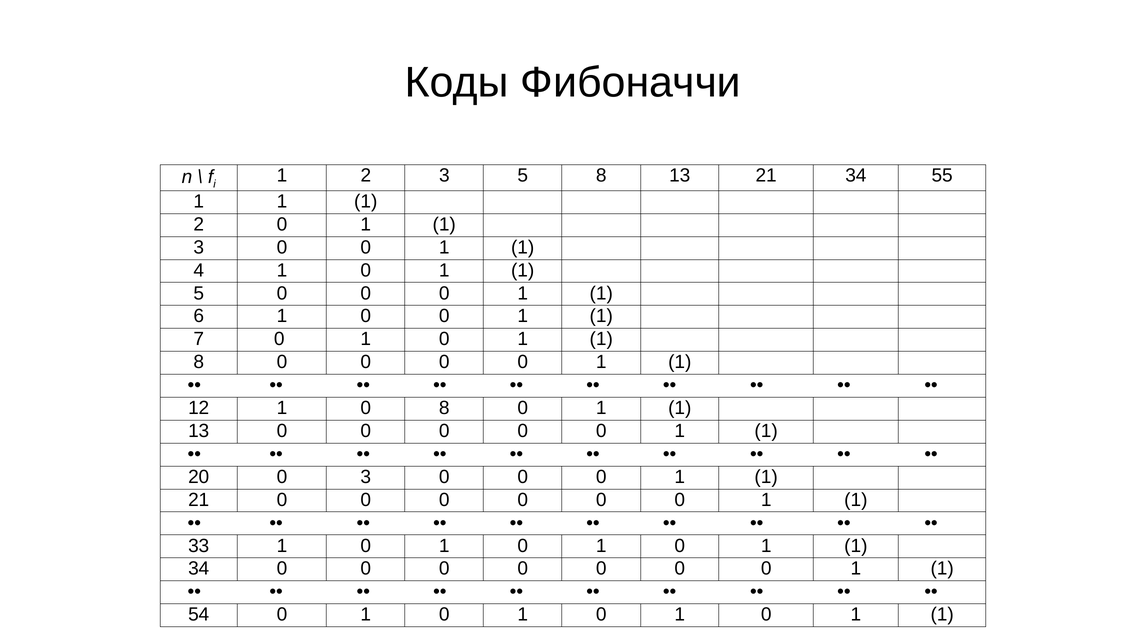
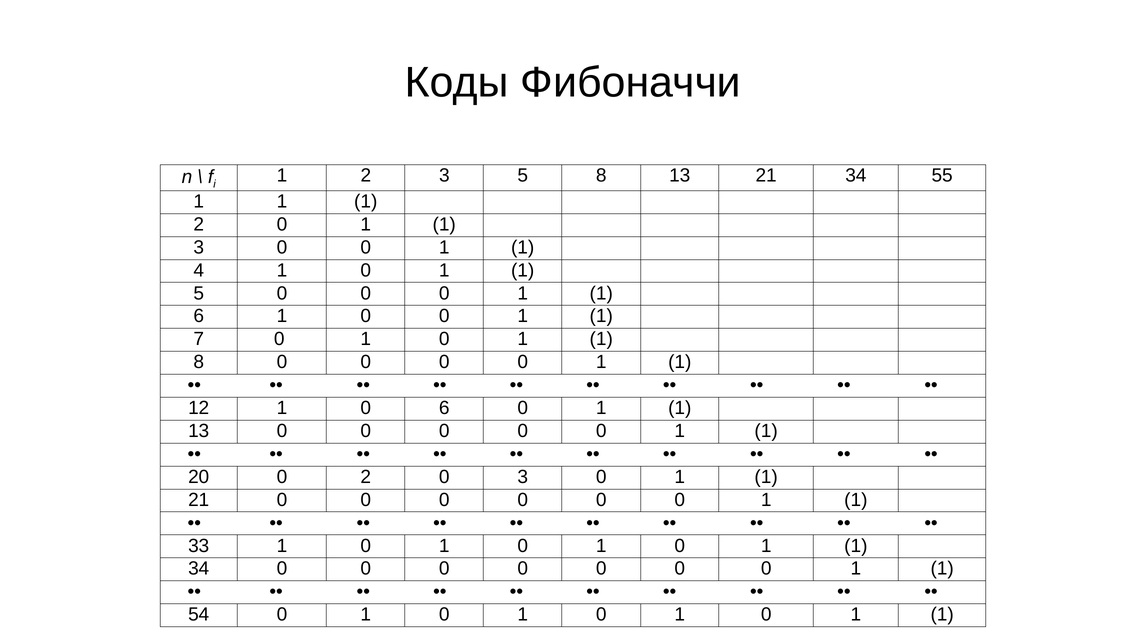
0 8: 8 -> 6 (444, 408)
0 3: 3 -> 2 (366, 477)
0: 0 -> 3 (523, 477)
